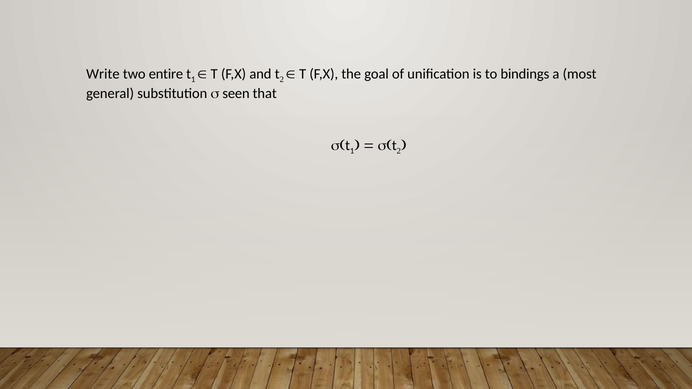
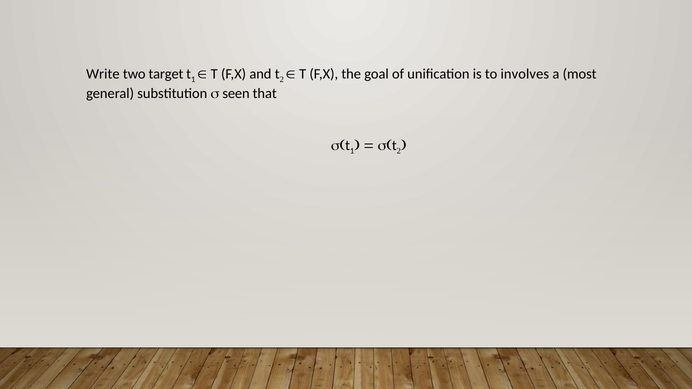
entire: entire -> target (166, 74)
bindings: bindings -> involves (525, 74)
